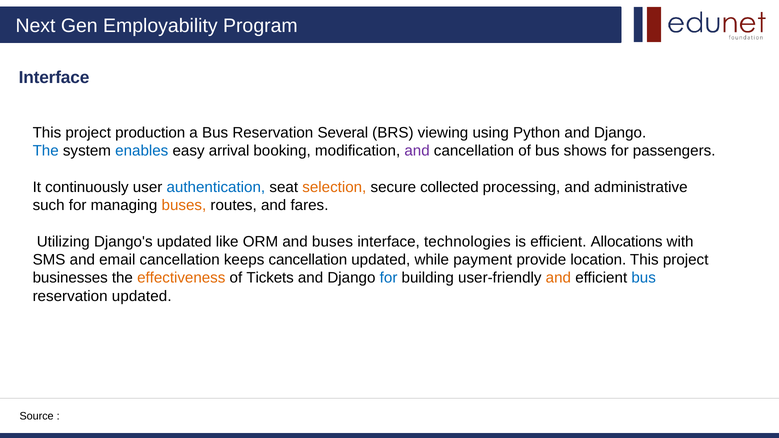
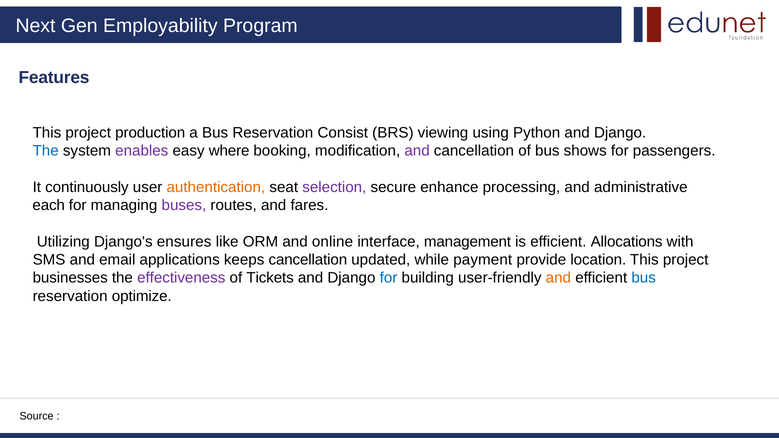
Interface: Interface -> Features (54, 77)
Several: Several -> Consist (343, 133)
enables colour: blue -> purple (142, 151)
arrival: arrival -> where (229, 151)
authentication colour: blue -> orange (216, 187)
selection colour: orange -> purple (334, 187)
collected: collected -> enhance (449, 187)
such: such -> each (49, 205)
buses colour: orange -> purple (184, 205)
Django's updated: updated -> ensures (184, 242)
and buses: buses -> online (332, 242)
technologies: technologies -> management (468, 242)
email cancellation: cancellation -> applications (180, 260)
effectiveness colour: orange -> purple (181, 278)
reservation updated: updated -> optimize (142, 296)
